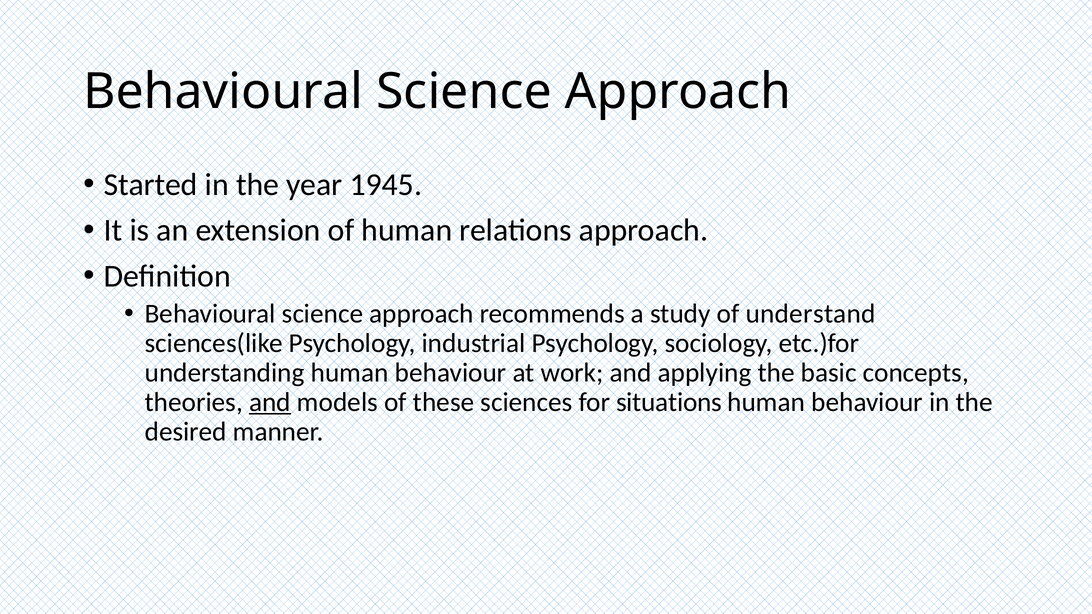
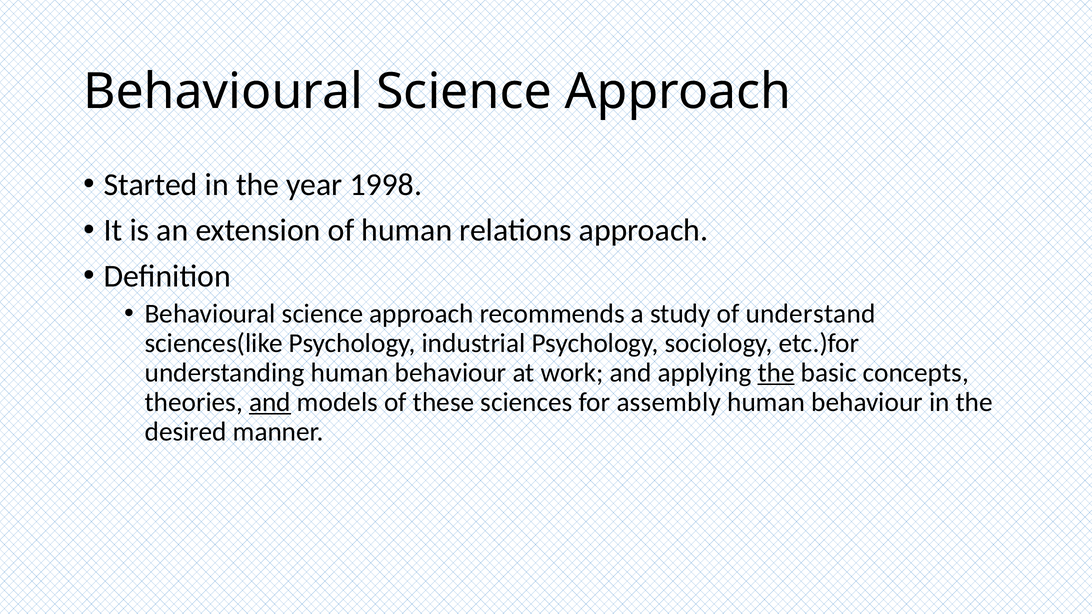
1945: 1945 -> 1998 (386, 185)
the underline: none -> present (776, 373)
situations: situations -> assembly (669, 402)
